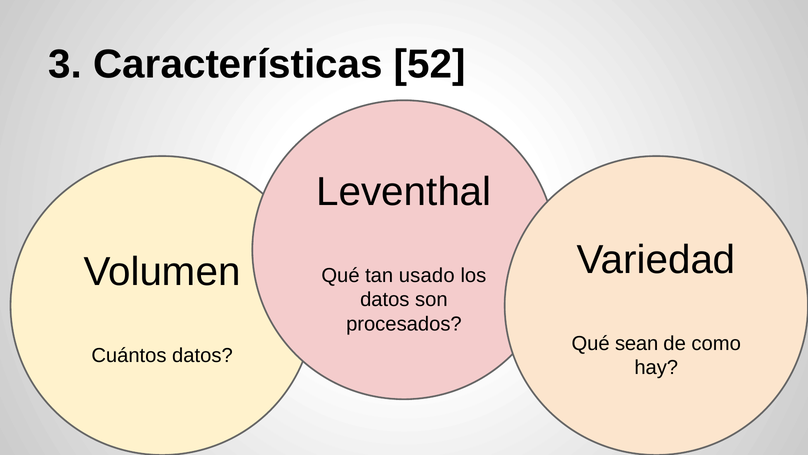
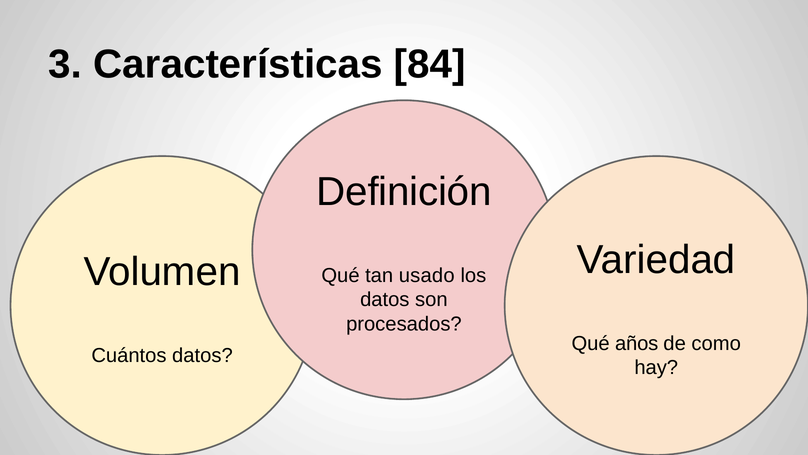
52: 52 -> 84 (430, 64)
Leventhal: Leventhal -> Definición (404, 192)
sean: sean -> años (637, 343)
